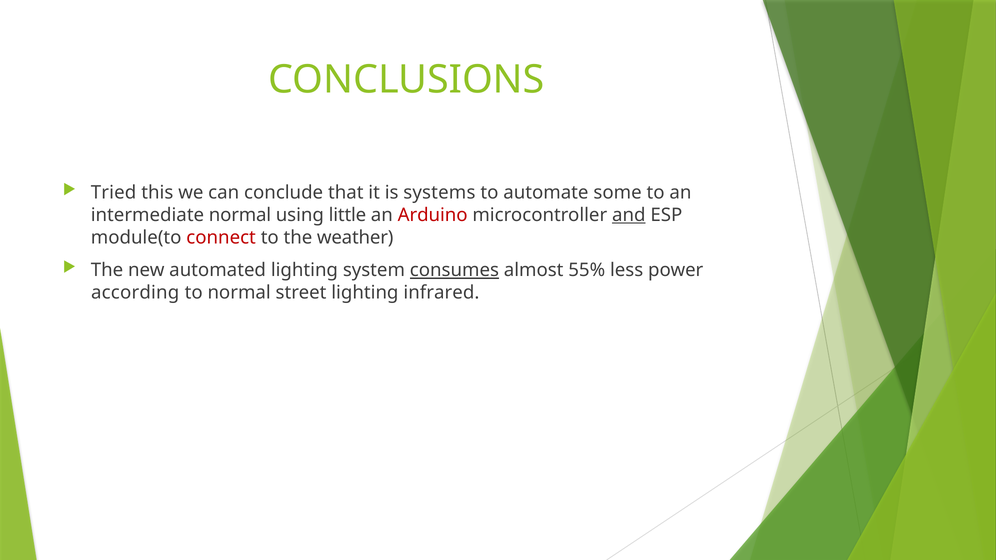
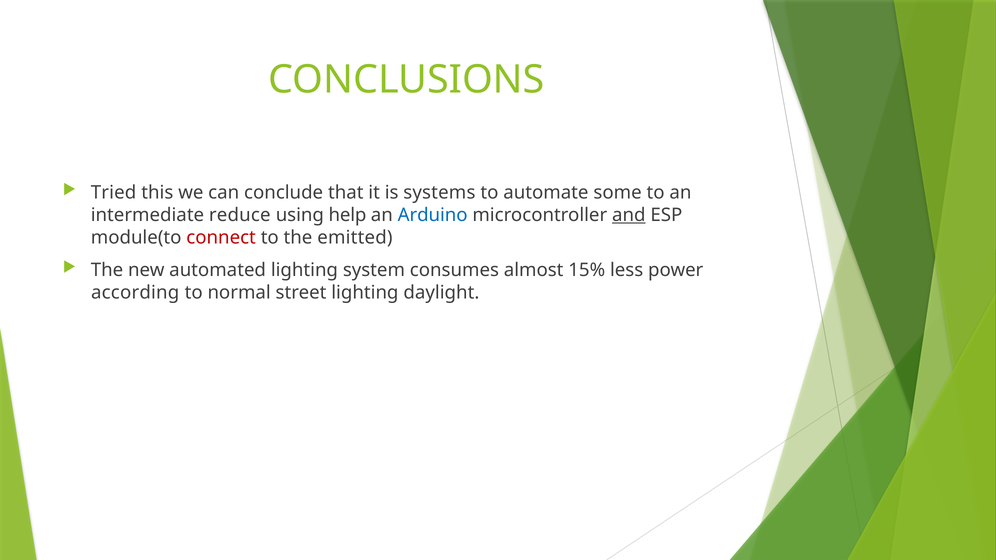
intermediate normal: normal -> reduce (240, 215)
little: little -> help (348, 215)
Arduino colour: red -> blue (433, 215)
weather: weather -> emitted (355, 238)
consumes underline: present -> none (454, 270)
55%: 55% -> 15% (587, 270)
infrared: infrared -> daylight (441, 293)
